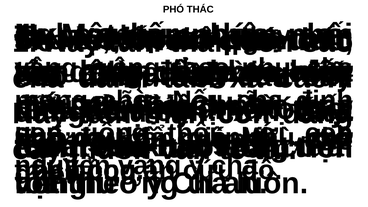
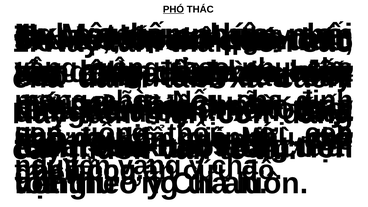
PHÓ underline: none -> present (173, 9)
